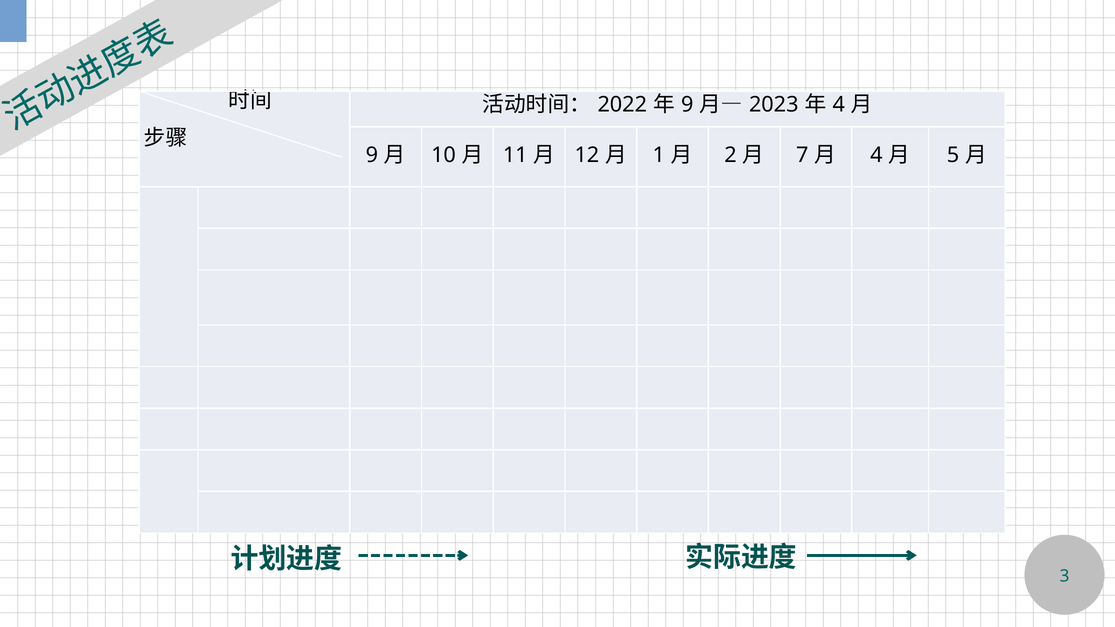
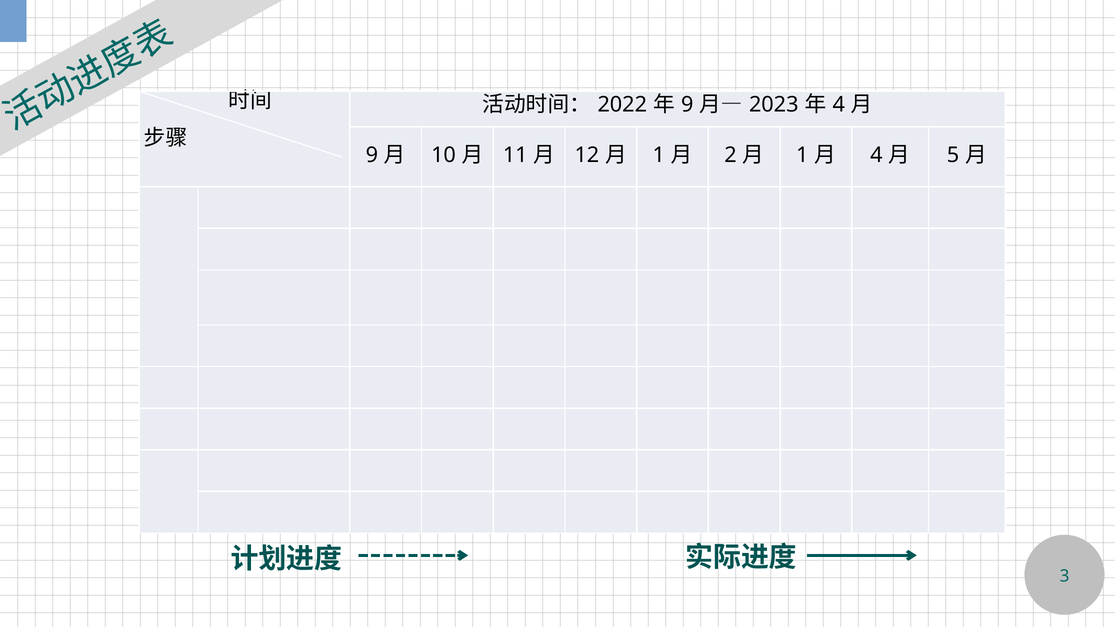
7: 7 -> 1 (802, 155)
